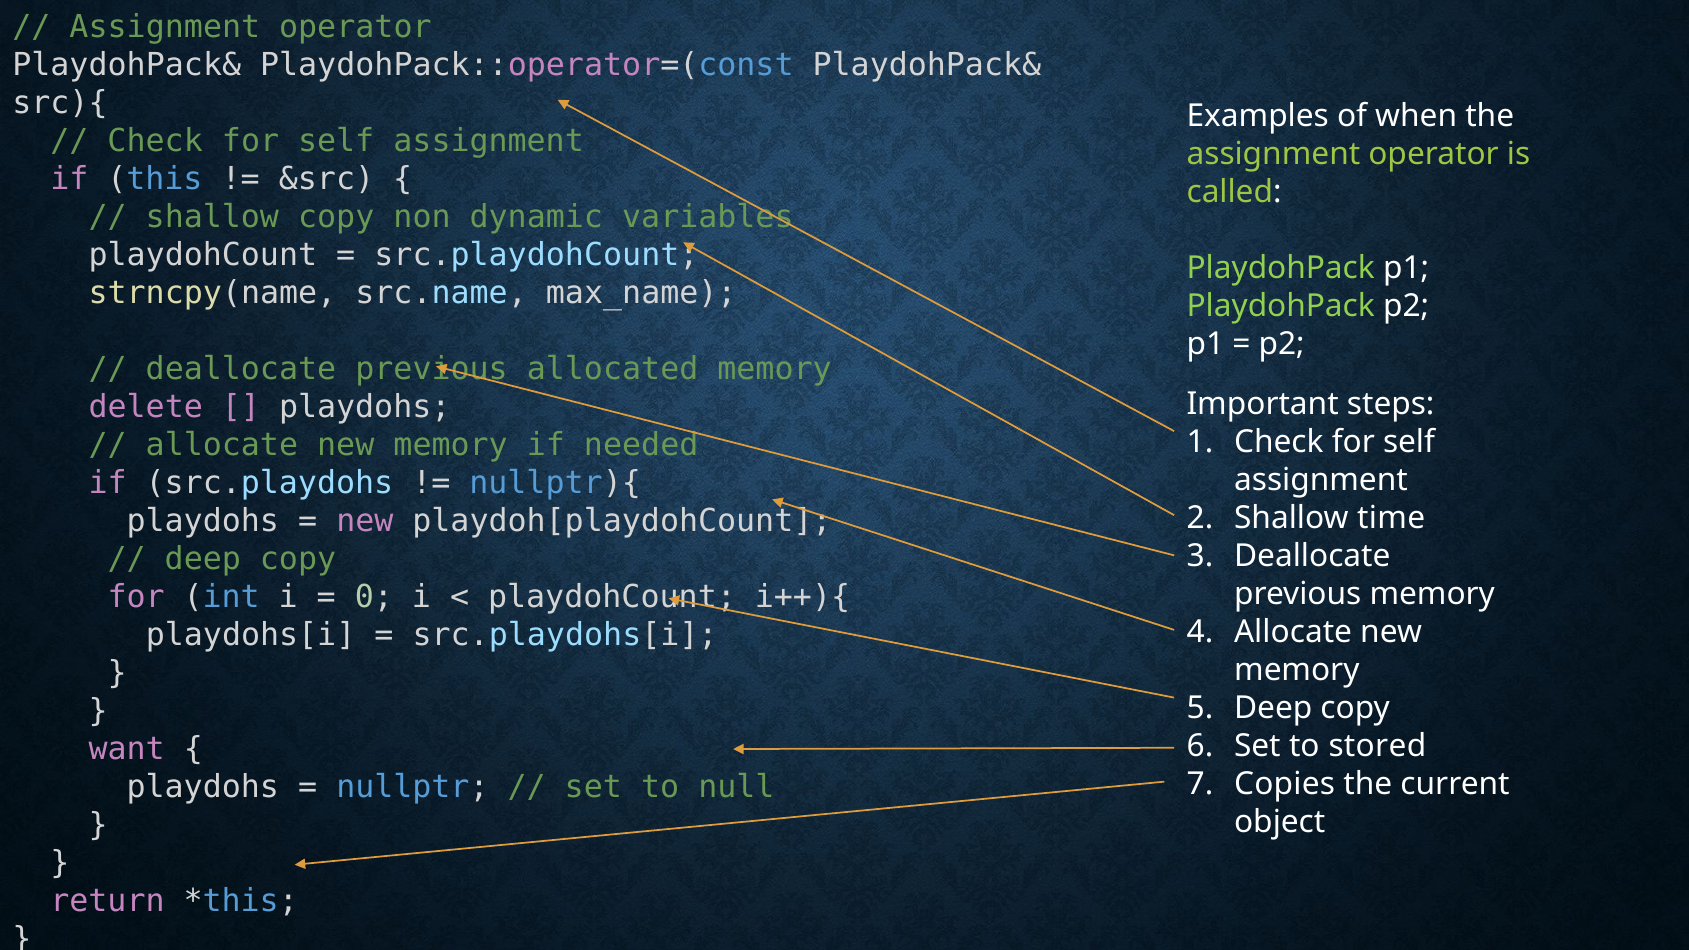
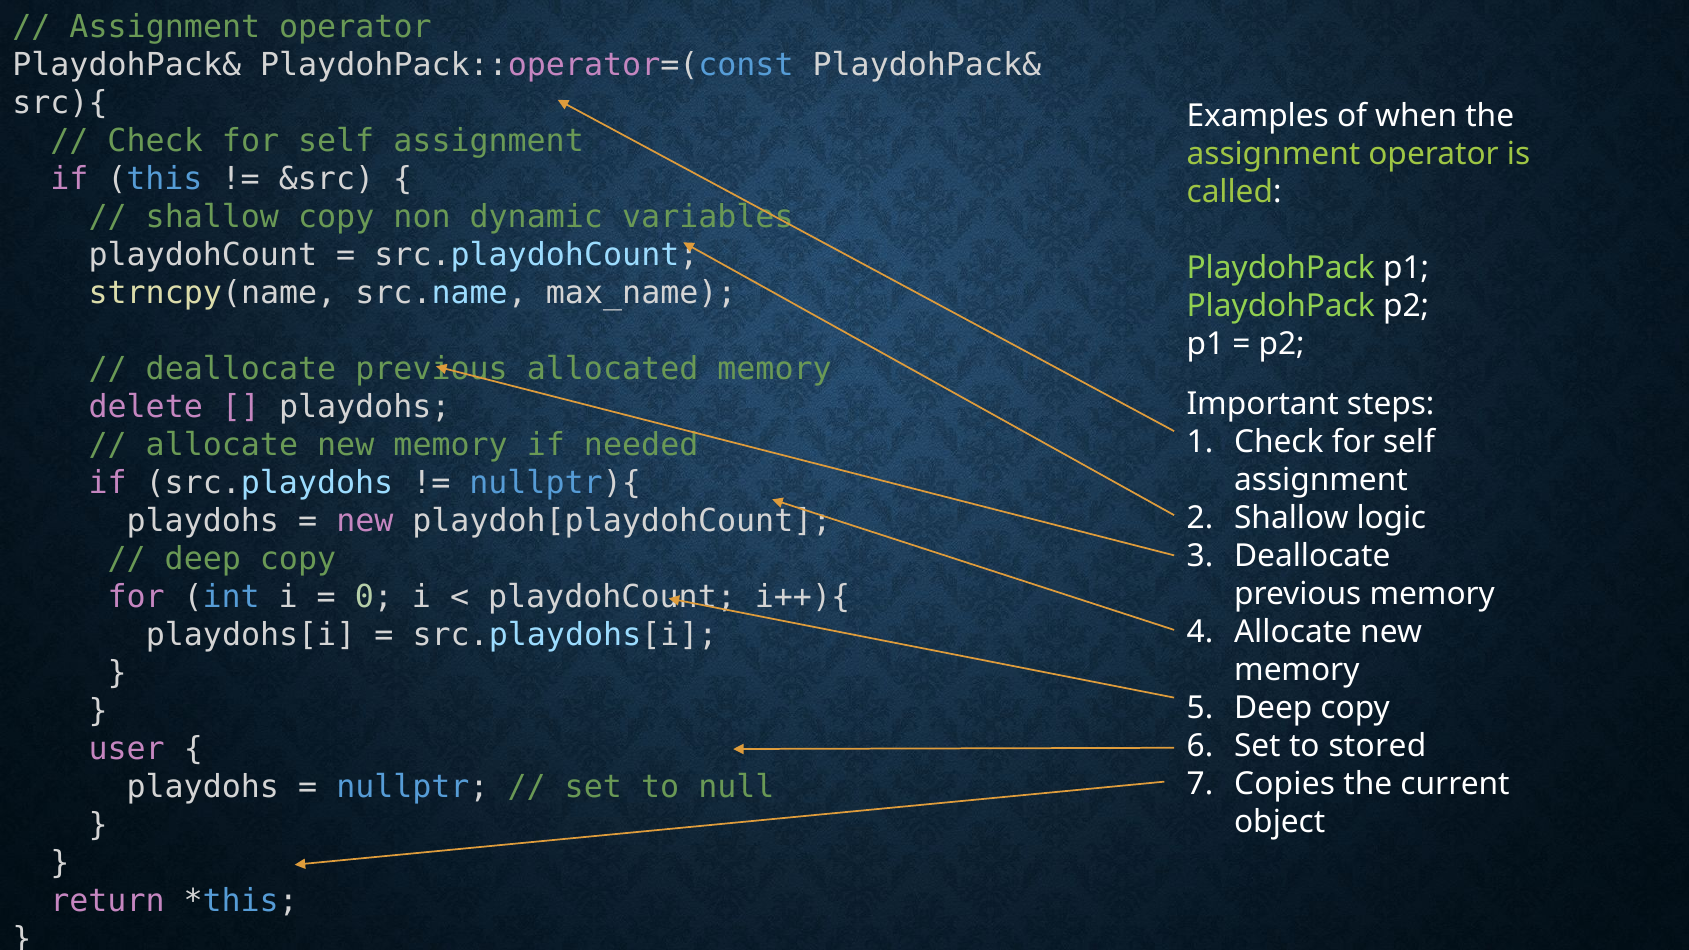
time: time -> logic (1391, 518)
want: want -> user (127, 749)
